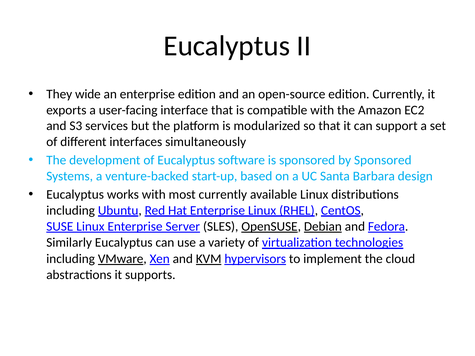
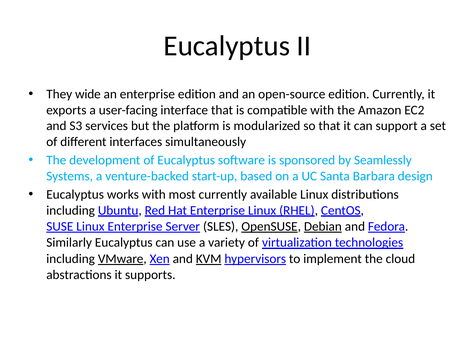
by Sponsored: Sponsored -> Seamlessly (383, 160)
